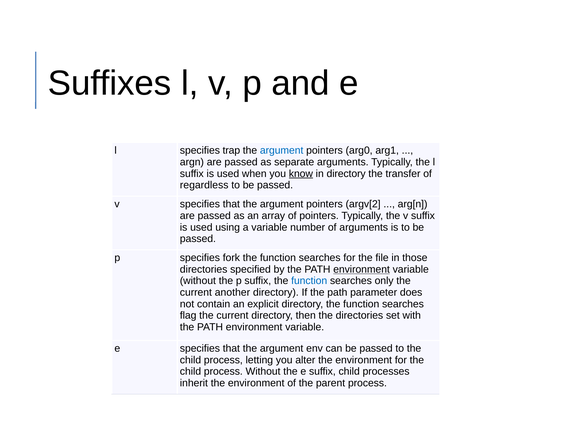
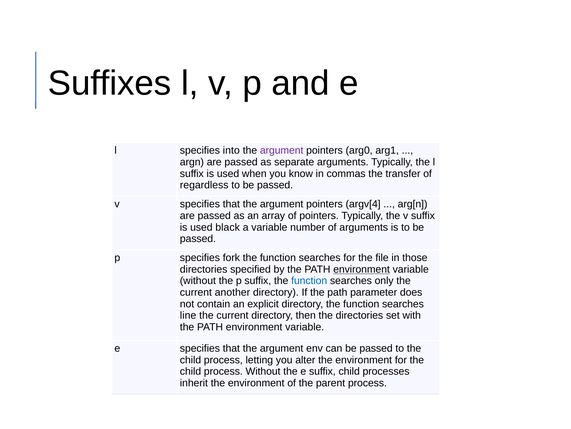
trap: trap -> into (231, 150)
argument colour: blue -> purple (282, 150)
know underline: present -> none (301, 173)
in directory: directory -> commas (346, 173)
argv[2: argv[2 -> argv[4 (363, 204)
using: using -> black (228, 227)
flag: flag -> line (188, 315)
